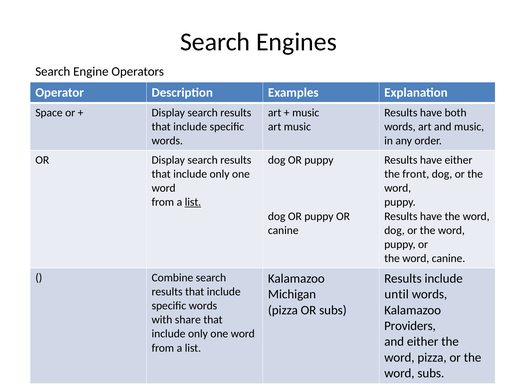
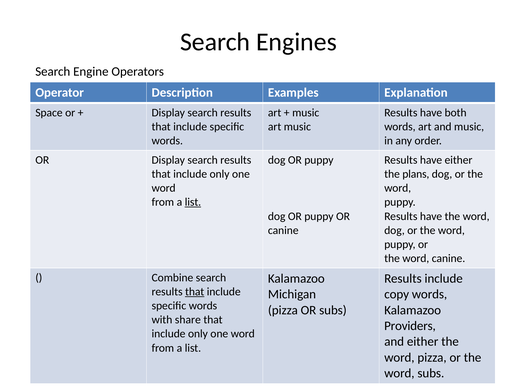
front: front -> plans (416, 174)
that underline: none -> present (195, 291)
until: until -> copy (397, 294)
